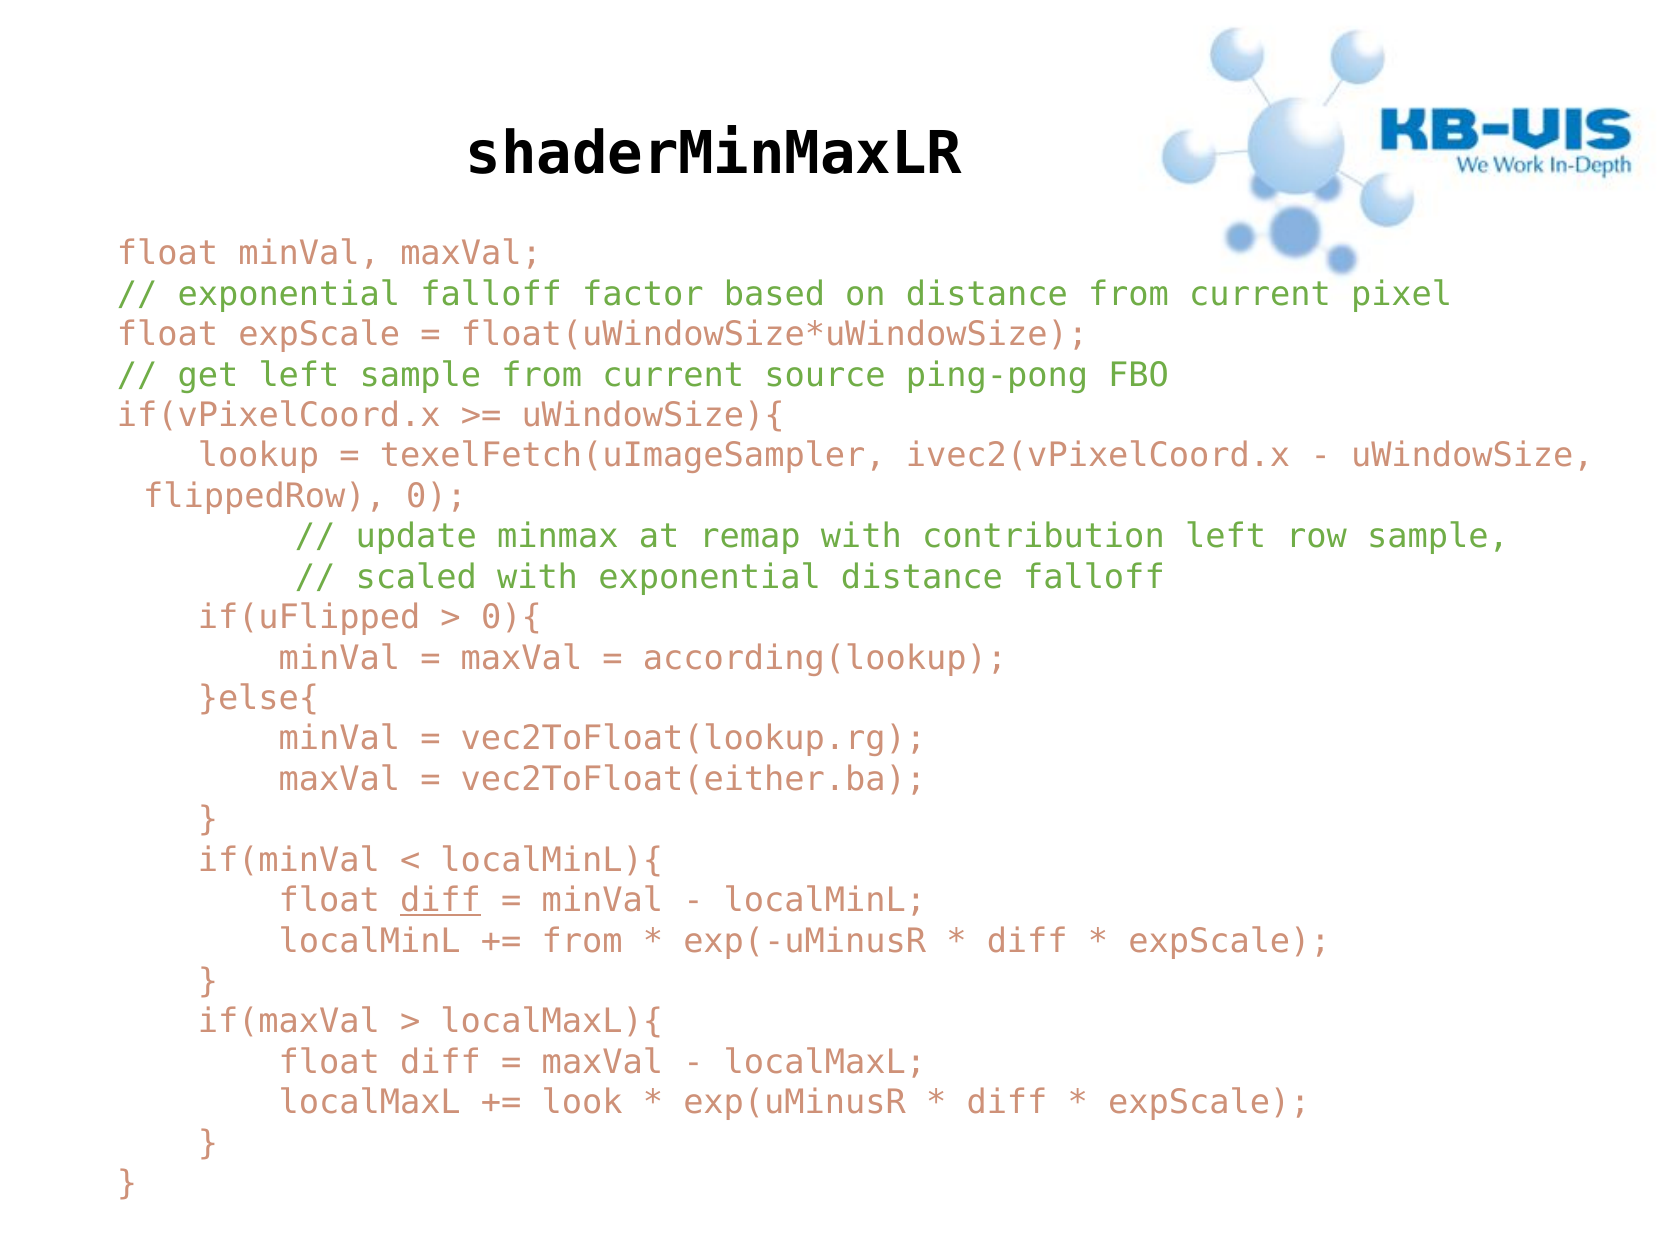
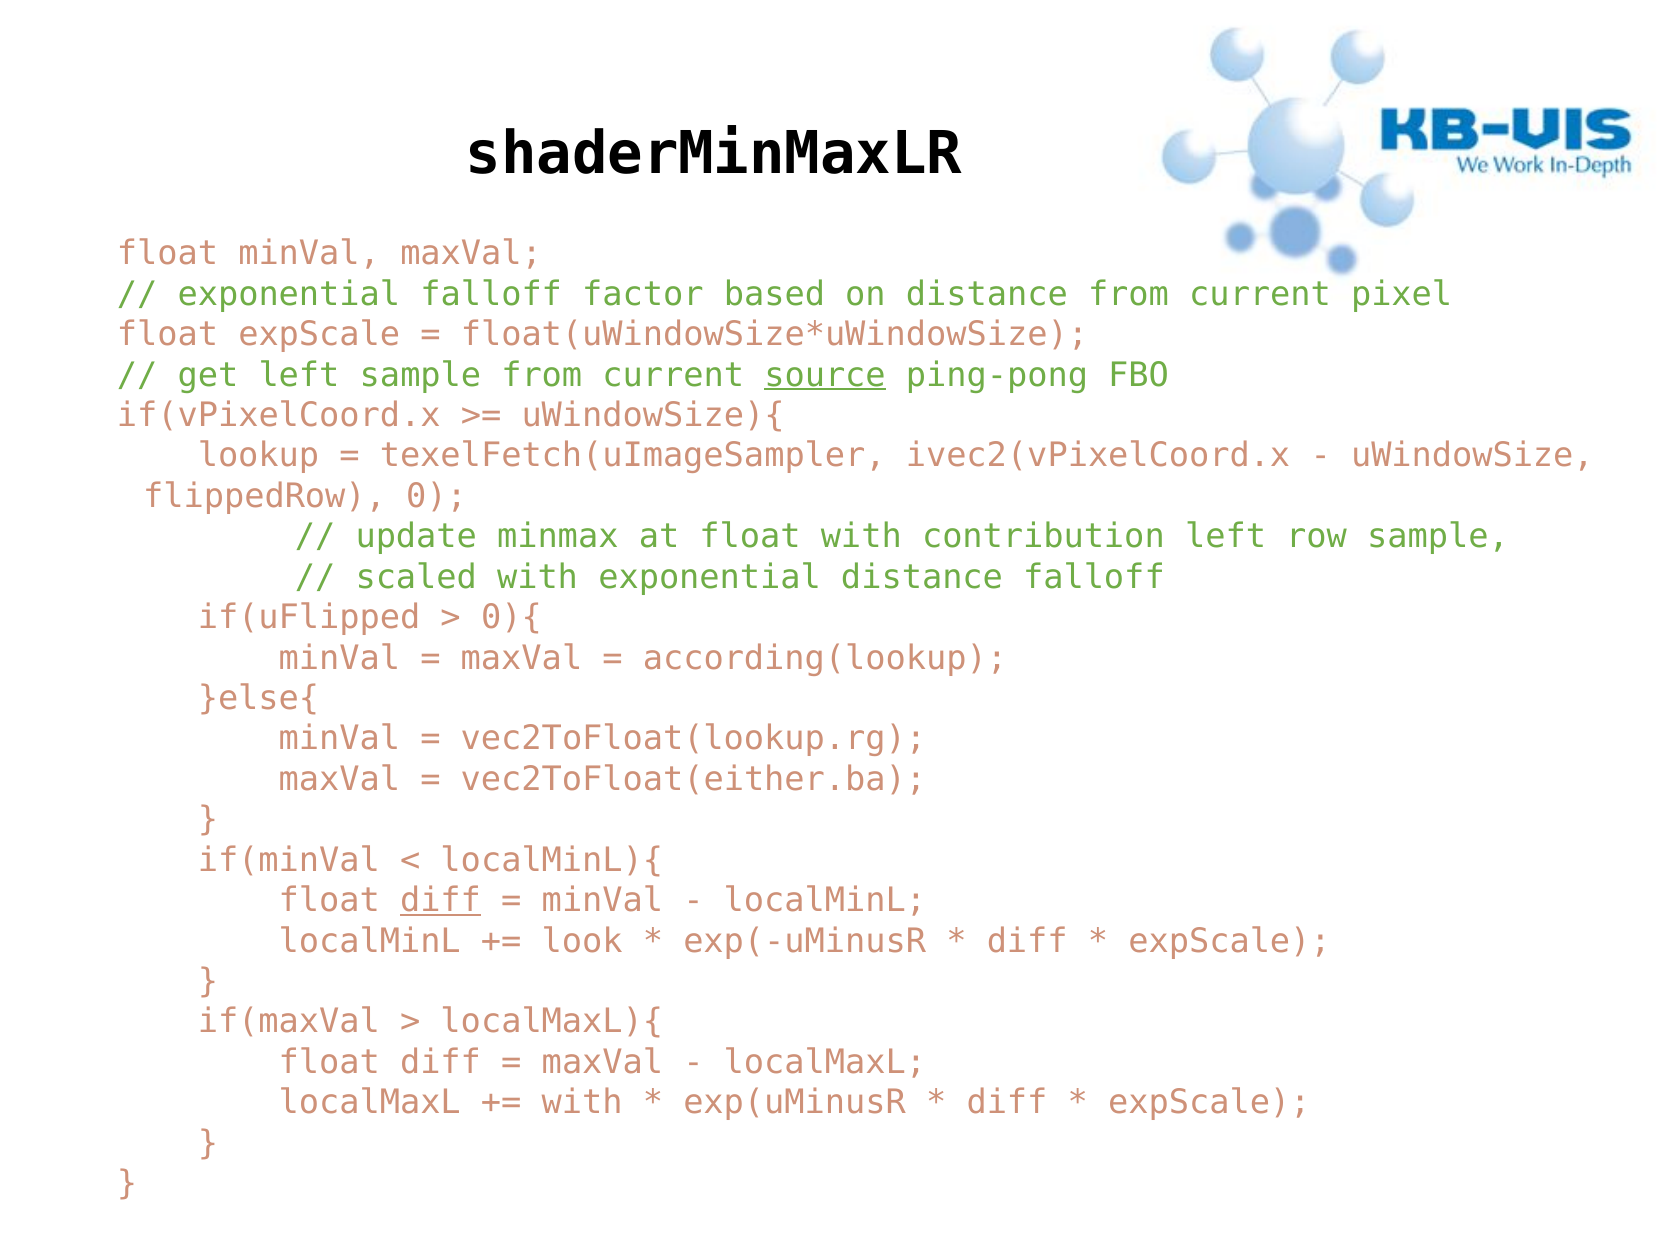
source underline: none -> present (825, 375)
at remap: remap -> float (750, 537)
from: from -> look (582, 941)
look: look -> with (582, 1102)
